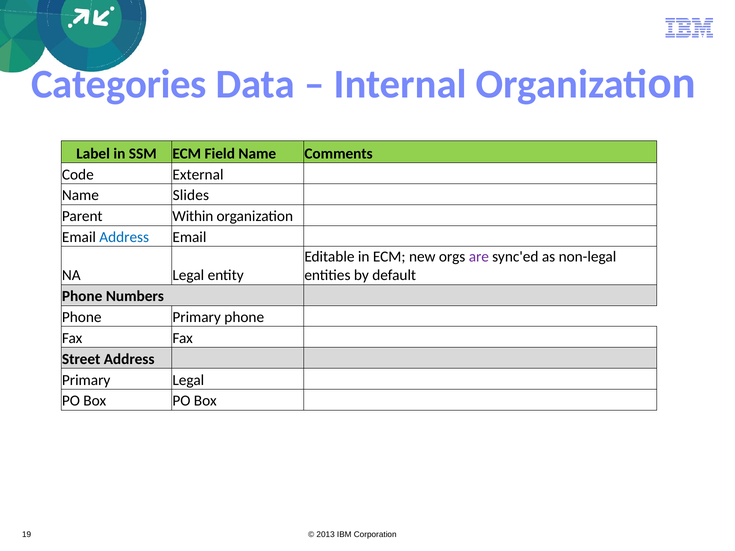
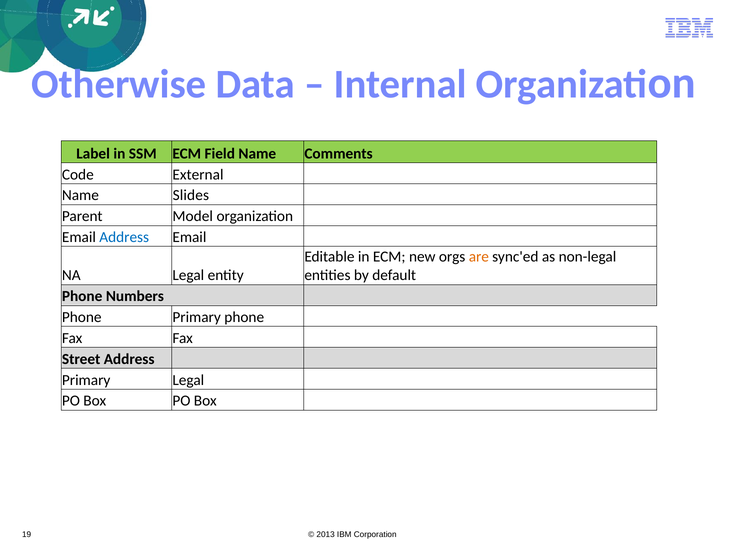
Categories: Categories -> Otherwise (119, 84)
Within: Within -> Model (193, 216)
are colour: purple -> orange (479, 257)
